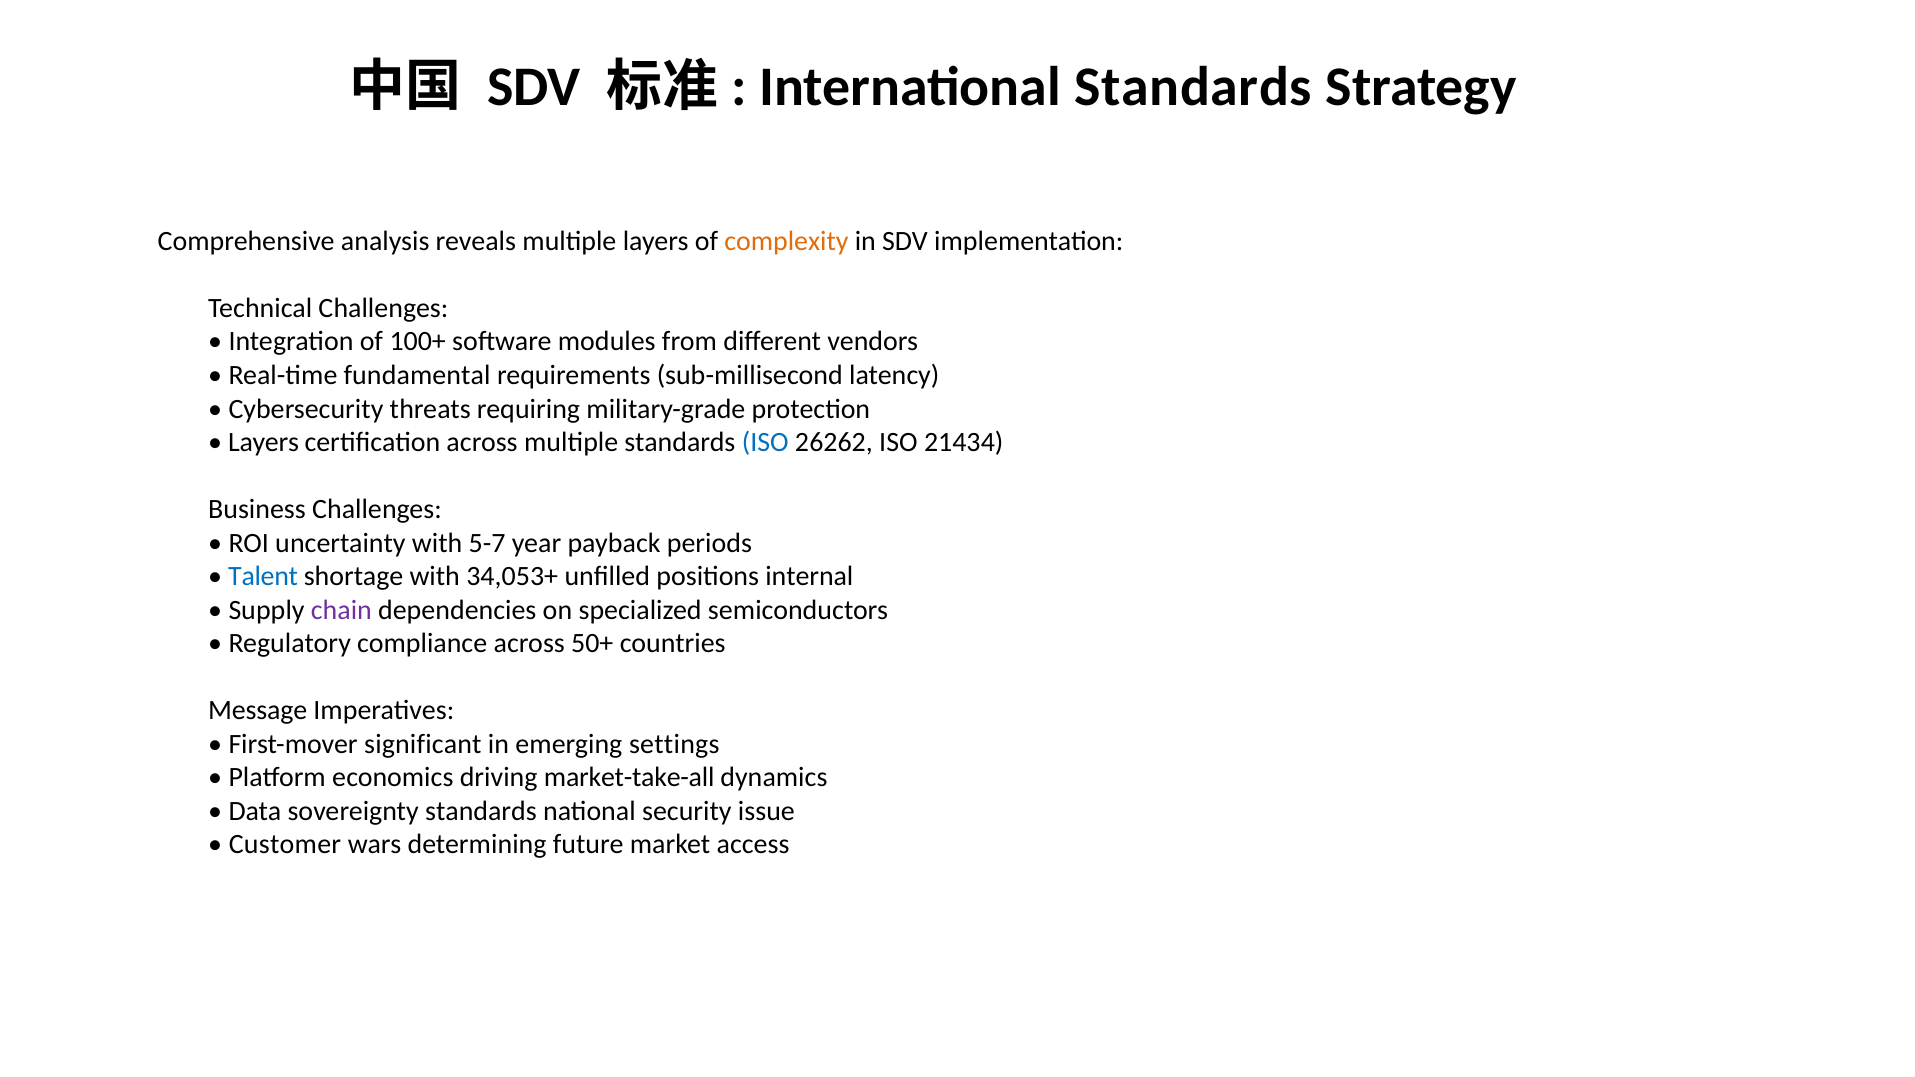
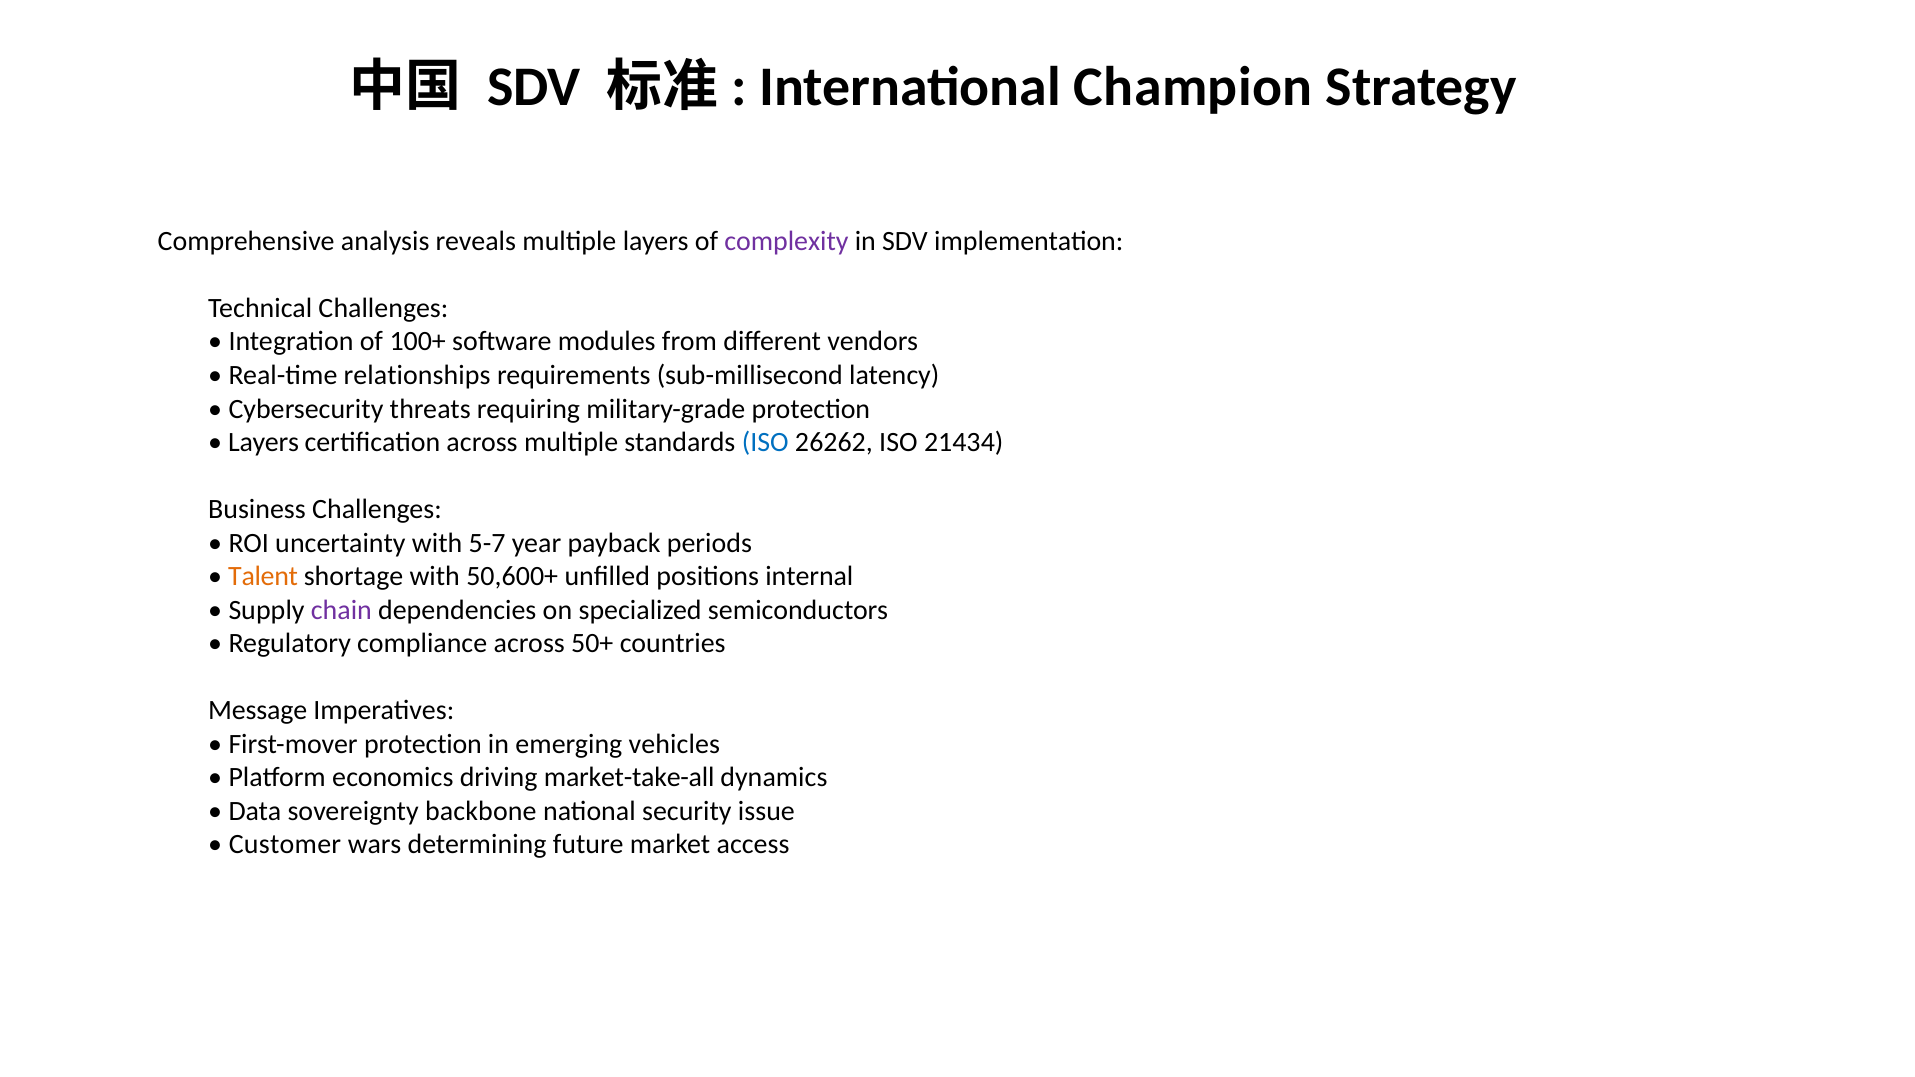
International Standards: Standards -> Champion (1193, 88)
complexity colour: orange -> purple (786, 241)
fundamental: fundamental -> relationships (417, 375)
Talent colour: blue -> orange (263, 577)
34,053+: 34,053+ -> 50,600+ (512, 577)
First-mover significant: significant -> protection (423, 744)
settings: settings -> vehicles (674, 744)
sovereignty standards: standards -> backbone (481, 811)
